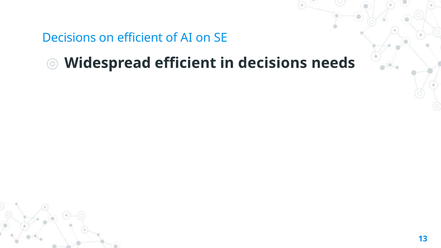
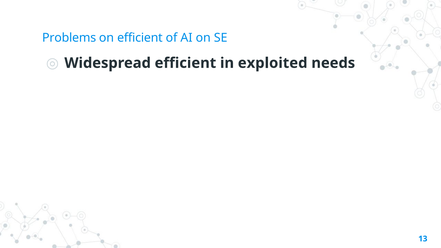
Decisions: Decisions -> Problems (69, 38)
in decisions: decisions -> exploited (273, 63)
